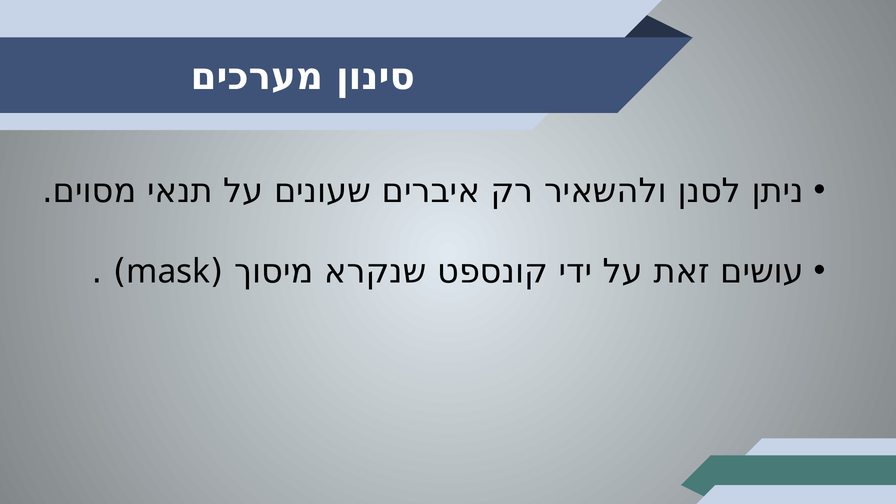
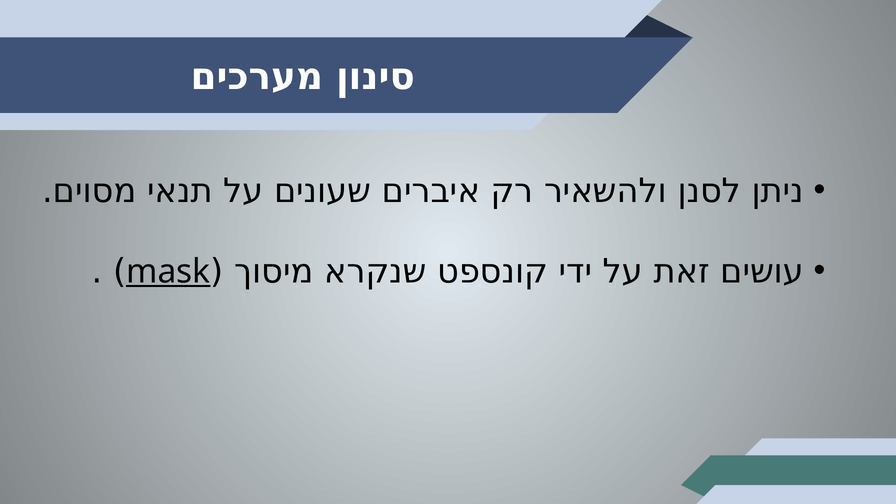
mask underline: none -> present (168, 272)
